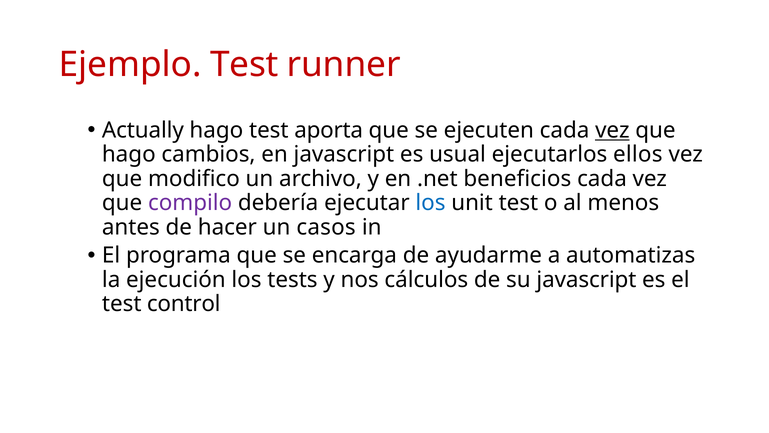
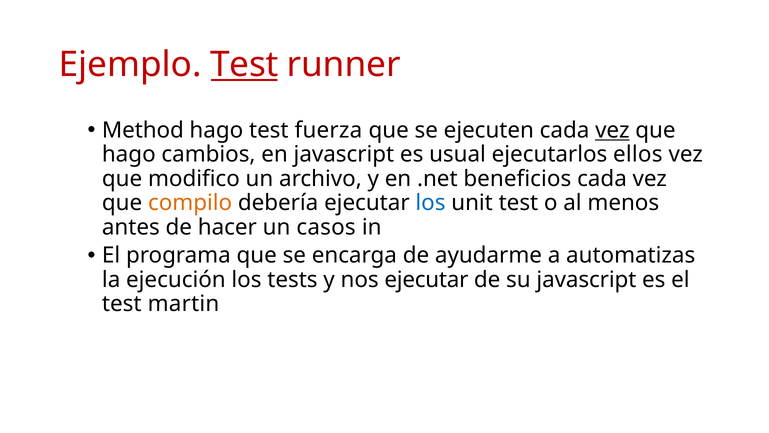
Test underline: none -> present (244, 65)
Actually: Actually -> Method (143, 130)
aporta: aporta -> fuerza (328, 130)
compilo colour: purple -> orange (190, 203)
nos cálculos: cálculos -> ejecutar (426, 280)
control: control -> martin (183, 304)
